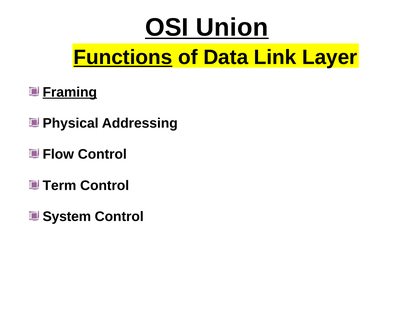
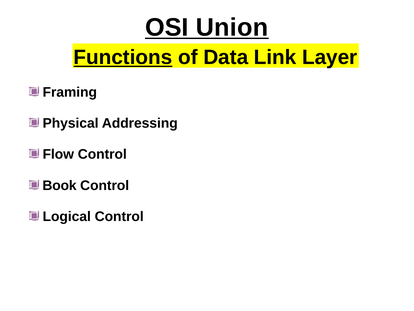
Framing underline: present -> none (70, 92)
Term: Term -> Book (60, 185)
System: System -> Logical (67, 216)
